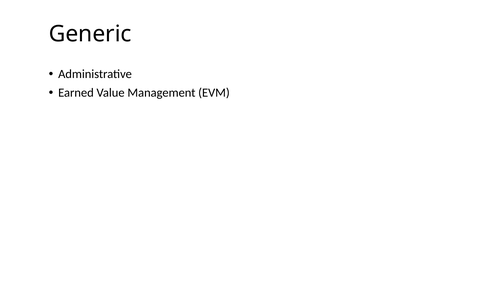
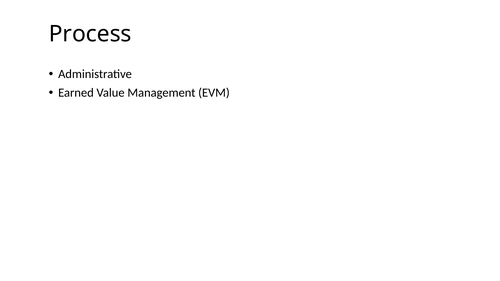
Generic: Generic -> Process (90, 34)
